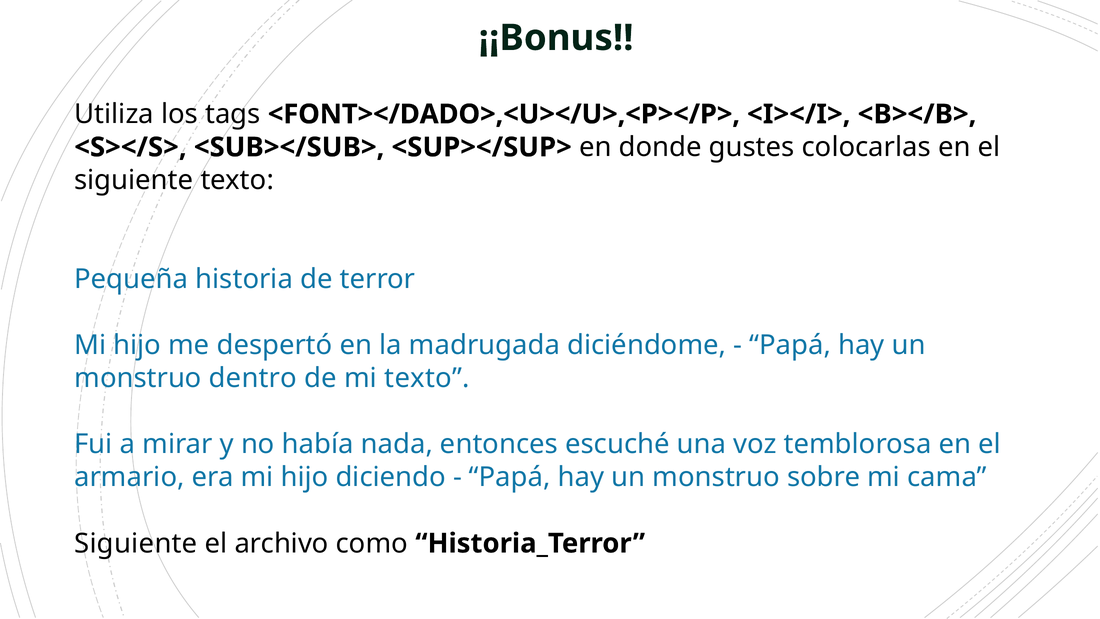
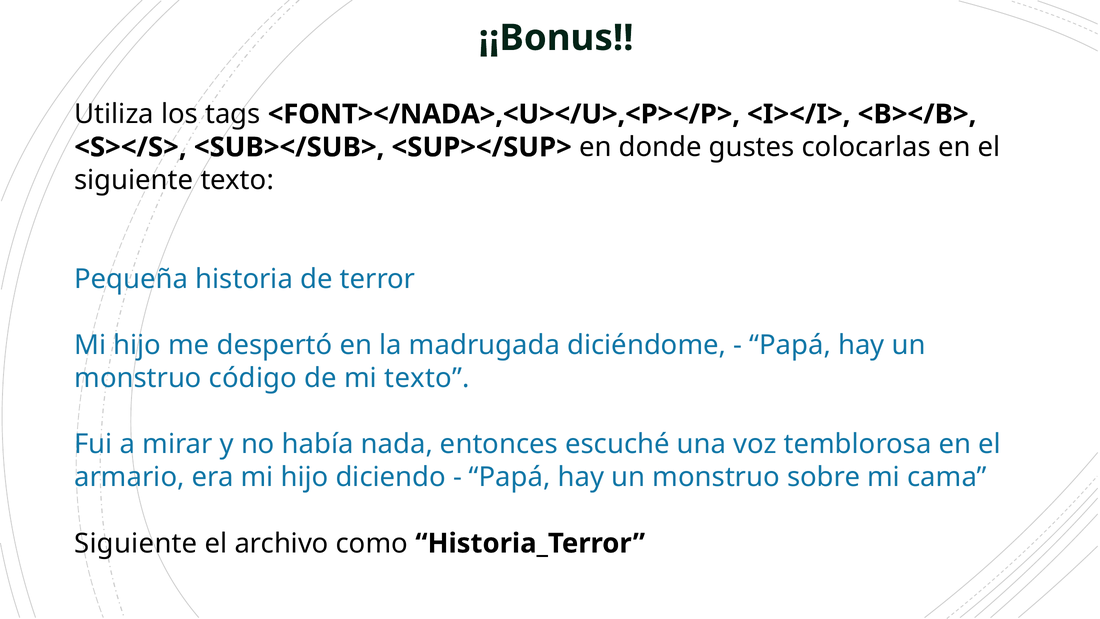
<FONT></DADO>,<U></U>,<P></P>: <FONT></DADO>,<U></U>,<P></P> -> <FONT></NADA>,<U></U>,<P></P> (504, 114)
dentro: dentro -> código (253, 378)
